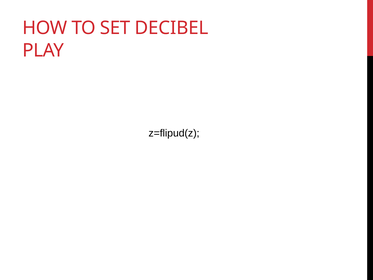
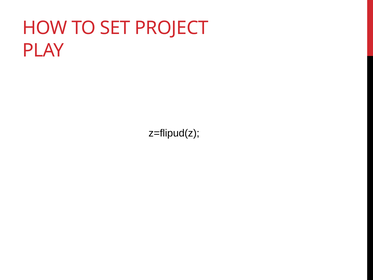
DECIBEL: DECIBEL -> PROJECT (172, 28)
